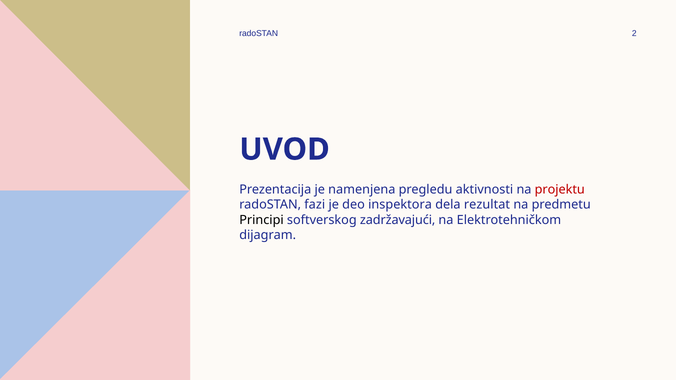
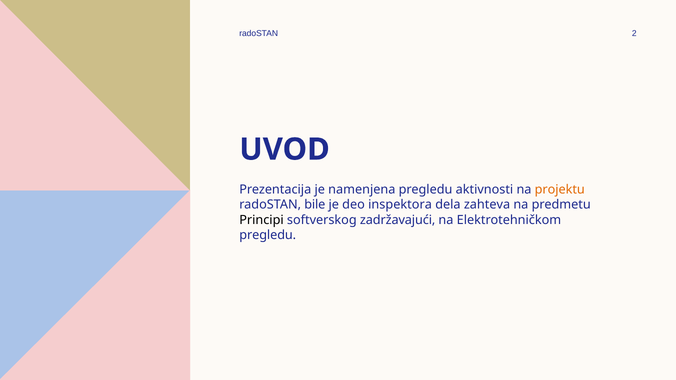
projektu colour: red -> orange (560, 190)
fazi: fazi -> bile (315, 205)
rezultat: rezultat -> zahteva (487, 205)
dijagram: dijagram -> pregledu (268, 235)
